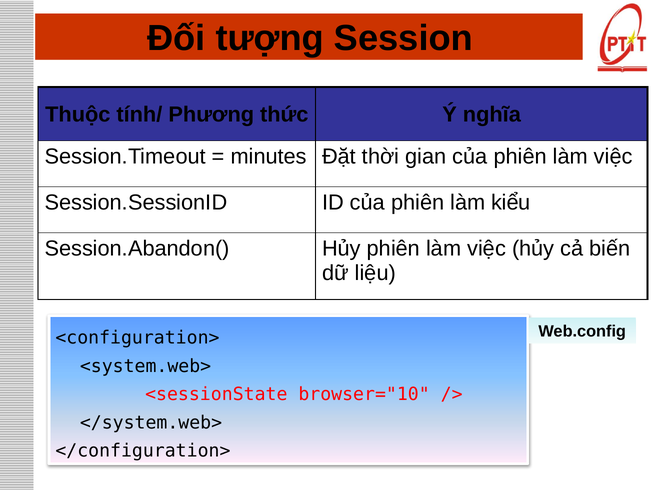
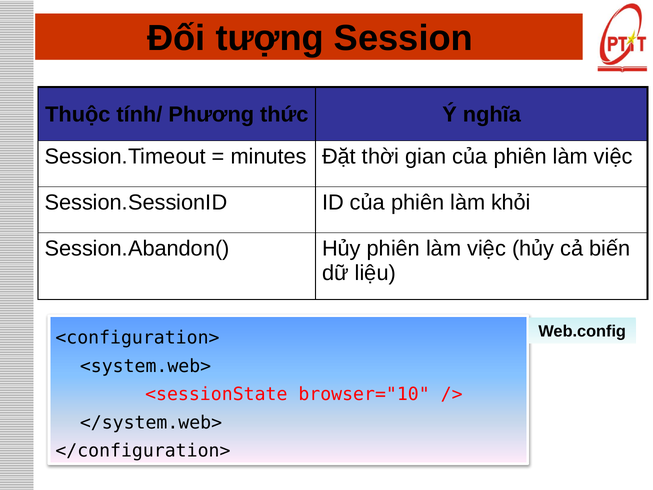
kiểu: kiểu -> khỏi (511, 202)
